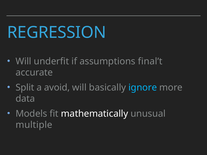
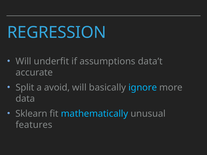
final’t: final’t -> data’t (150, 61)
Models: Models -> Sklearn (31, 114)
mathematically colour: white -> light blue (95, 114)
multiple: multiple -> features (34, 125)
